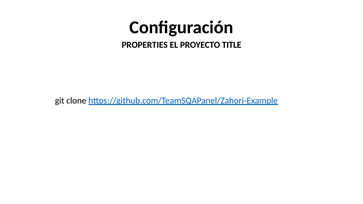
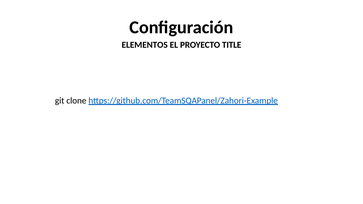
PROPERTIES: PROPERTIES -> ELEMENTOS (145, 45)
